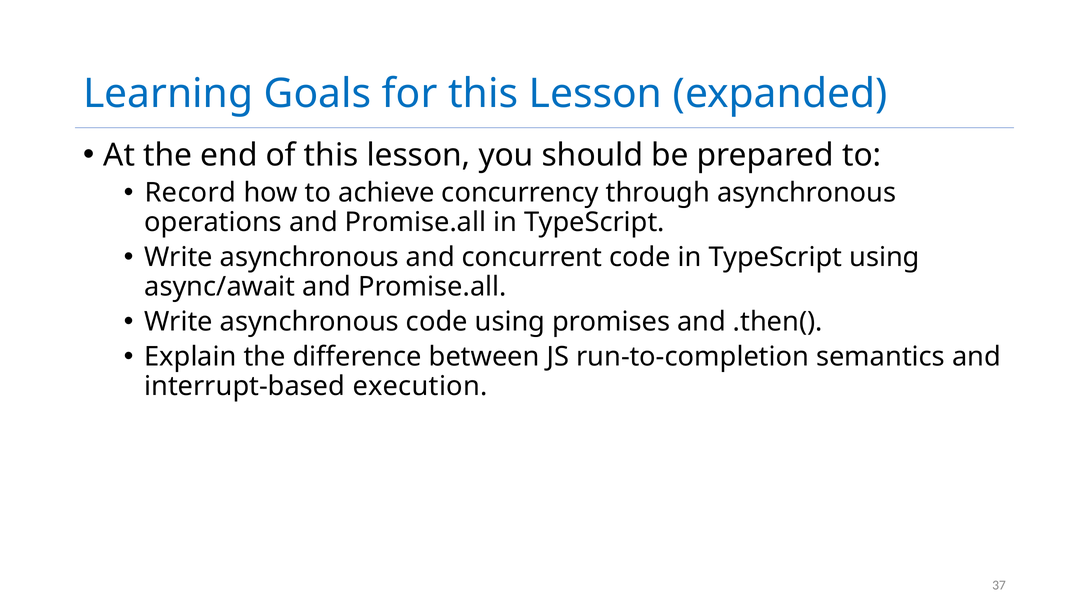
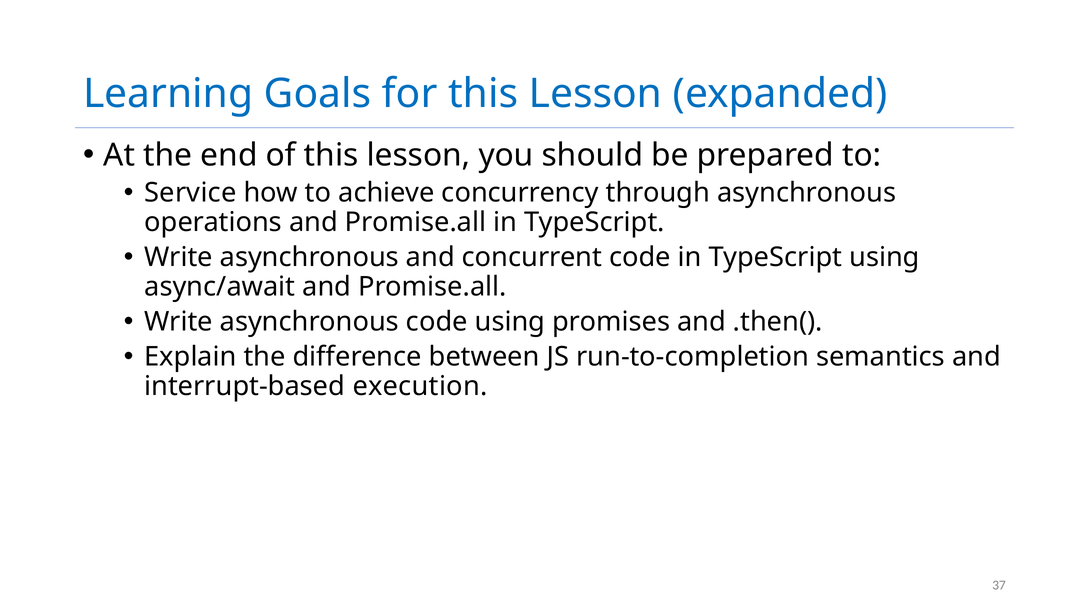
Record: Record -> Service (190, 193)
